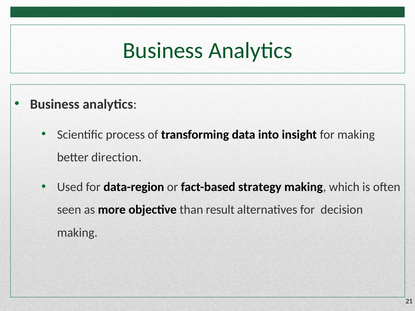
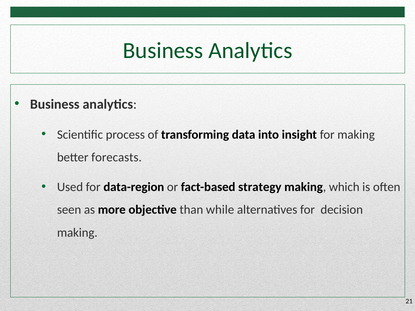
direction: direction -> forecasts (116, 157)
result: result -> while (220, 210)
